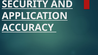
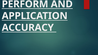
SECURITY: SECURITY -> PERFORM (25, 4)
